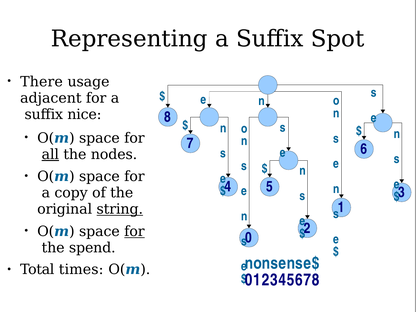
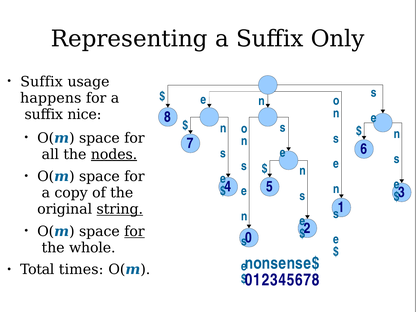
Spot: Spot -> Only (338, 39)
There: There -> Suffix (42, 82)
adjacent: adjacent -> happens (51, 98)
all underline: present -> none (50, 154)
nodes underline: none -> present (114, 154)
spend: spend -> whole (92, 248)
